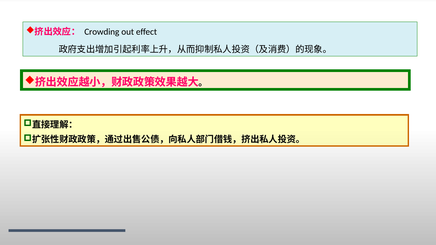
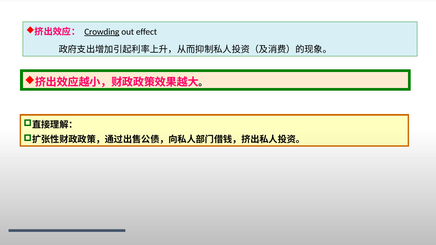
Crowding underline: none -> present (102, 32)
